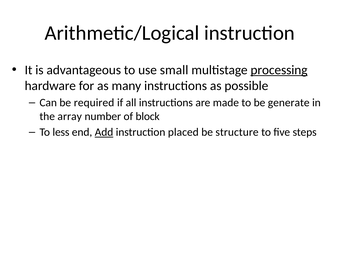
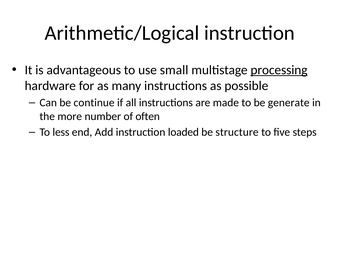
required: required -> continue (94, 103)
array: array -> more (70, 116)
block: block -> often (148, 116)
Add underline: present -> none (104, 132)
placed: placed -> loaded (183, 132)
